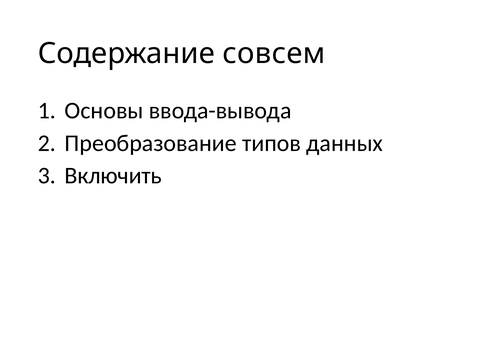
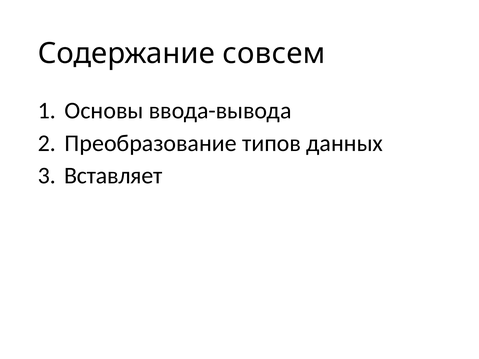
Включить: Включить -> Вставляет (113, 176)
